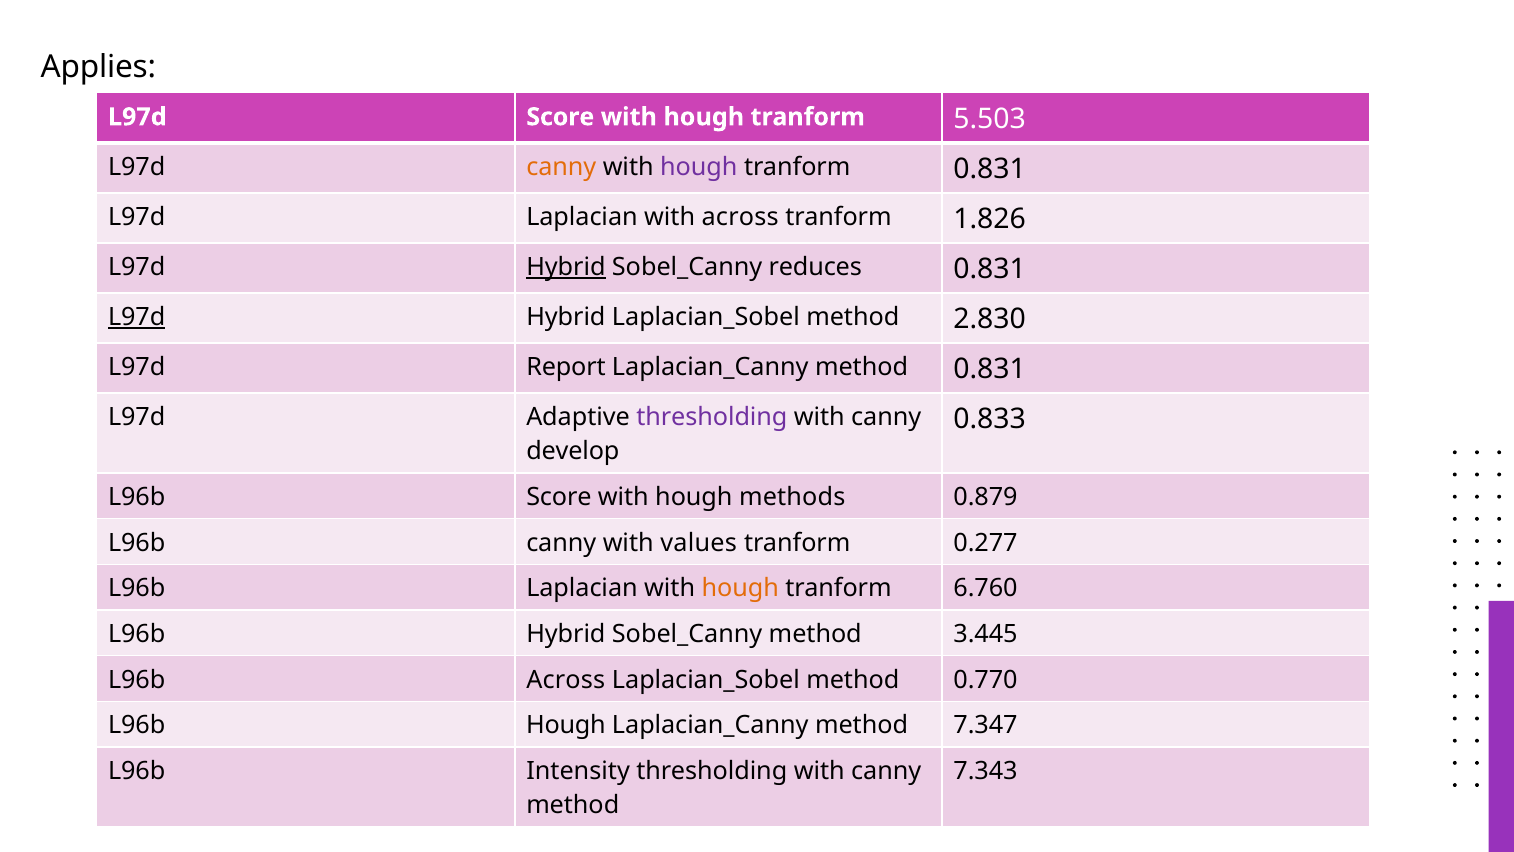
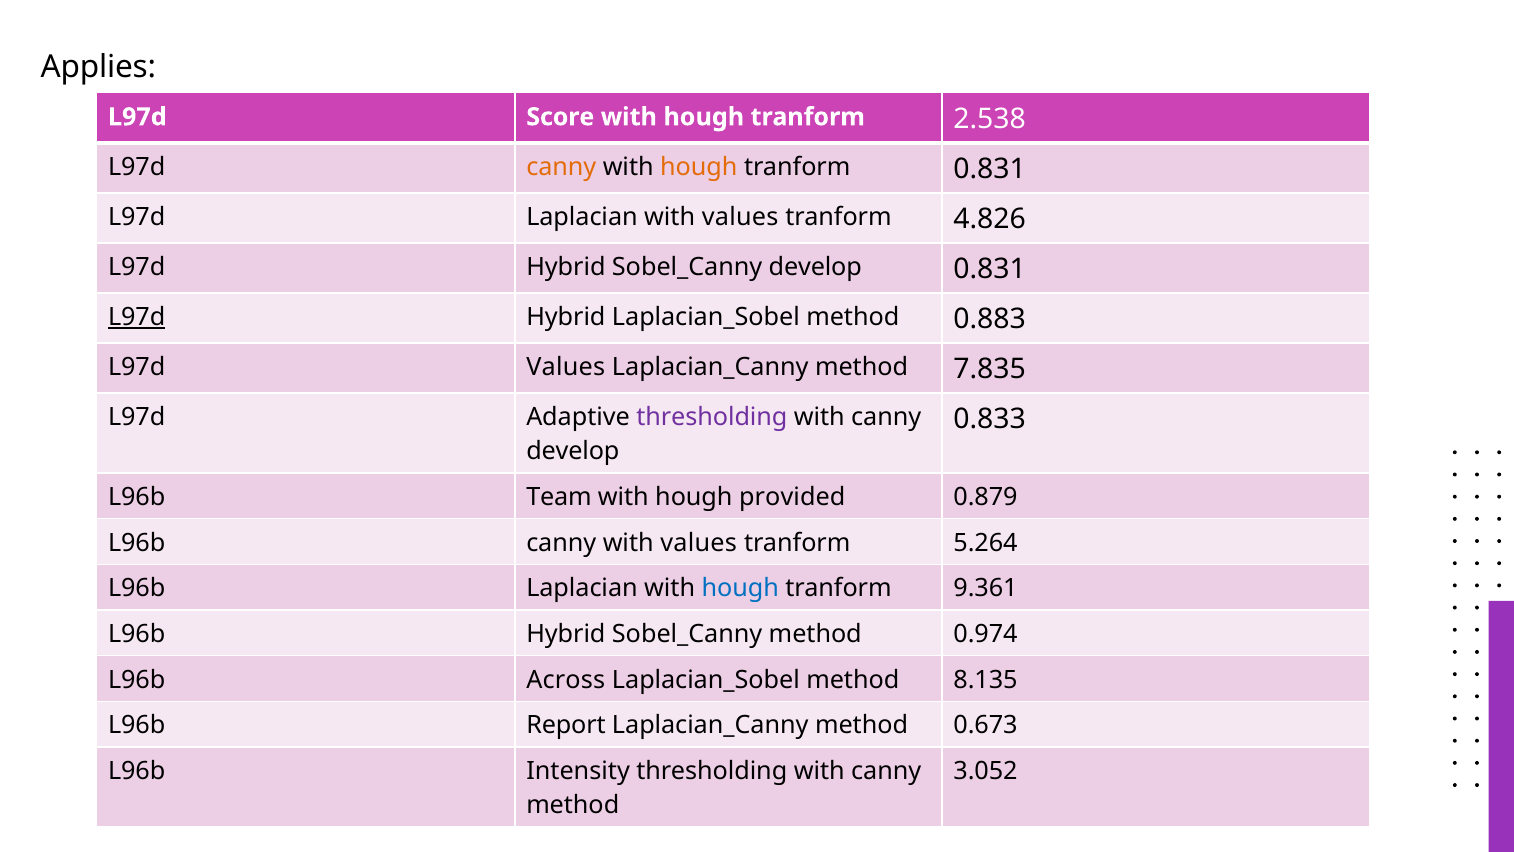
5.503: 5.503 -> 2.538 (990, 119)
hough colour: purple -> orange (699, 167)
Laplacian with across: across -> values (740, 217)
1.826: 1.826 -> 4.826 (990, 219)
Hybrid underline: present -> none (566, 267)
reduces: reduces -> develop (815, 267)
2.830: 2.830 -> 0.883 (990, 319)
L97d Report: Report -> Values (566, 367)
method 0.831: 0.831 -> 7.835 (990, 369)
L96b Score: Score -> Team (559, 497)
methods: methods -> provided (792, 497)
0.277: 0.277 -> 5.264 (985, 543)
hough colour: orange -> blue (740, 588)
6.760: 6.760 -> 9.361 (985, 588)
3.445: 3.445 -> 0.974 (985, 634)
0.770: 0.770 -> 8.135 (985, 680)
L96b Hough: Hough -> Report (566, 725)
7.347: 7.347 -> 0.673 (985, 725)
7.343: 7.343 -> 3.052 (985, 771)
